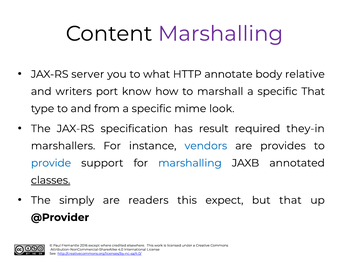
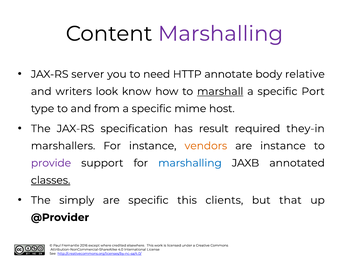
what: what -> need (157, 74)
port: port -> look (107, 92)
marshall underline: none -> present (220, 92)
specific That: That -> Port (313, 92)
look: look -> host (222, 109)
vendors colour: blue -> orange (206, 146)
are provides: provides -> instance (283, 146)
provide colour: blue -> purple (51, 164)
are readers: readers -> specific (148, 201)
expect: expect -> clients (224, 201)
